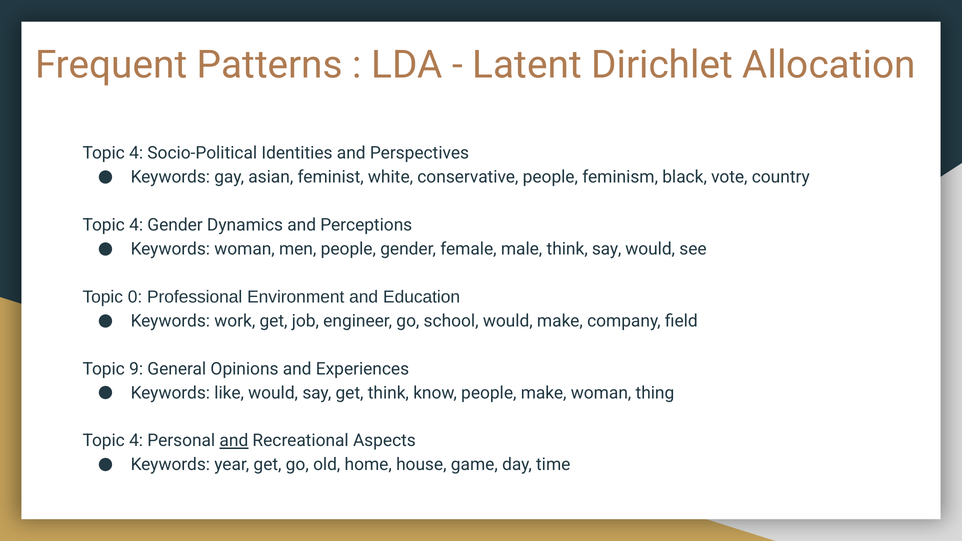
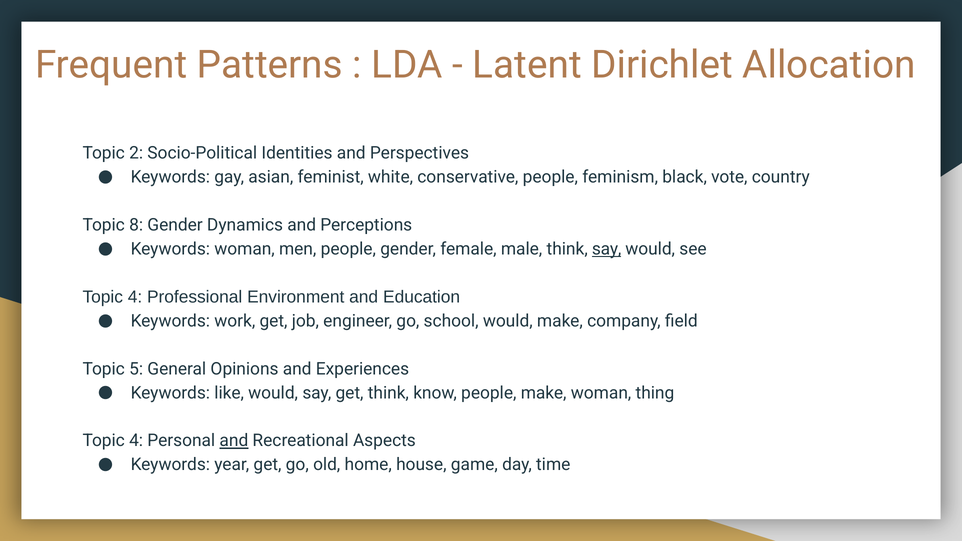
4: 4 -> 2 (136, 153)
4: 4 -> 8 (136, 225)
say underline: none -> present (607, 249)
0: 0 -> 4 (135, 297)
9: 9 -> 5 (136, 369)
